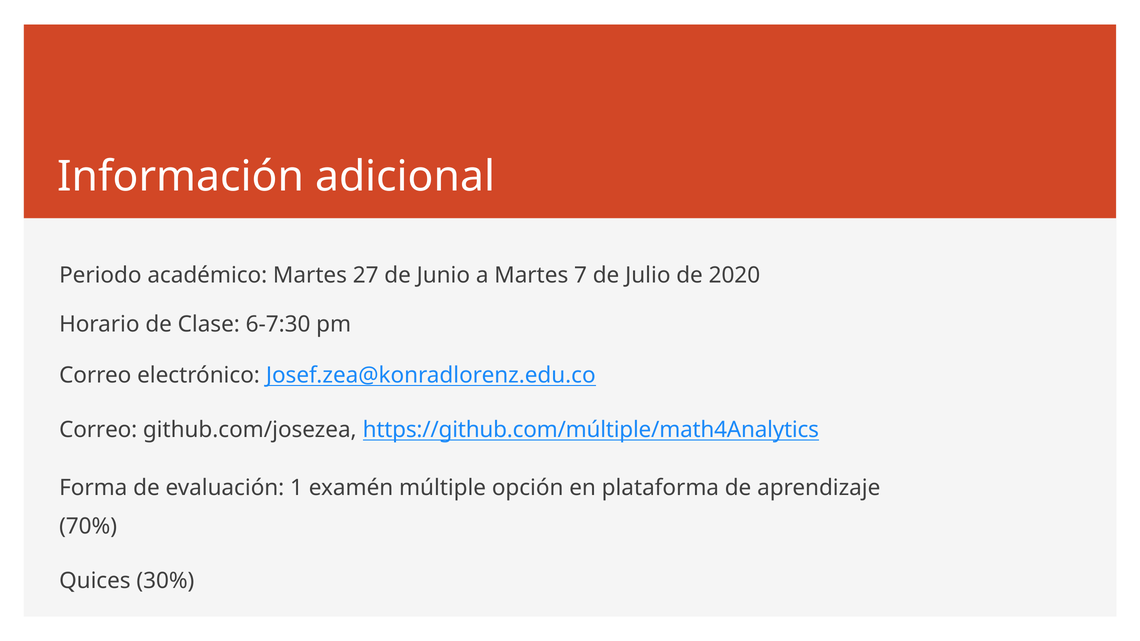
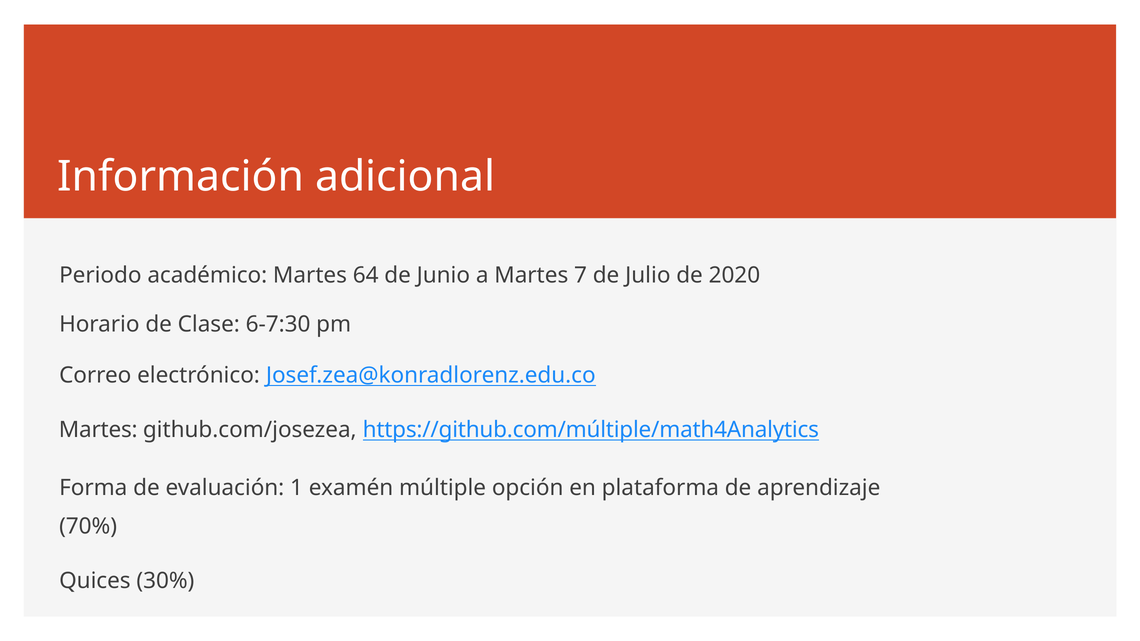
27: 27 -> 64 (366, 275)
Correo: Correo -> Martes (98, 430)
